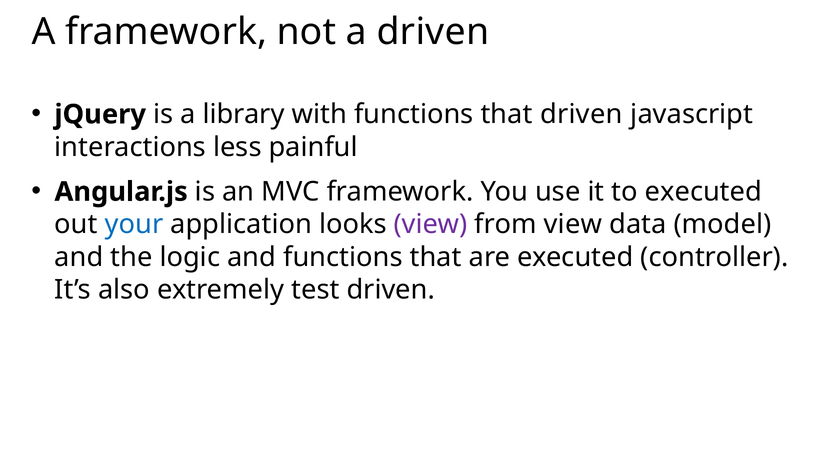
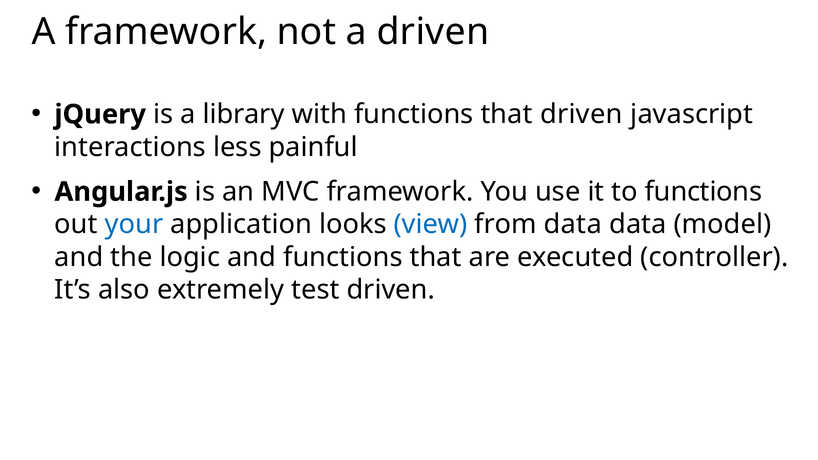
to executed: executed -> functions (703, 192)
view colour: purple -> blue (431, 225)
from view: view -> data (573, 225)
